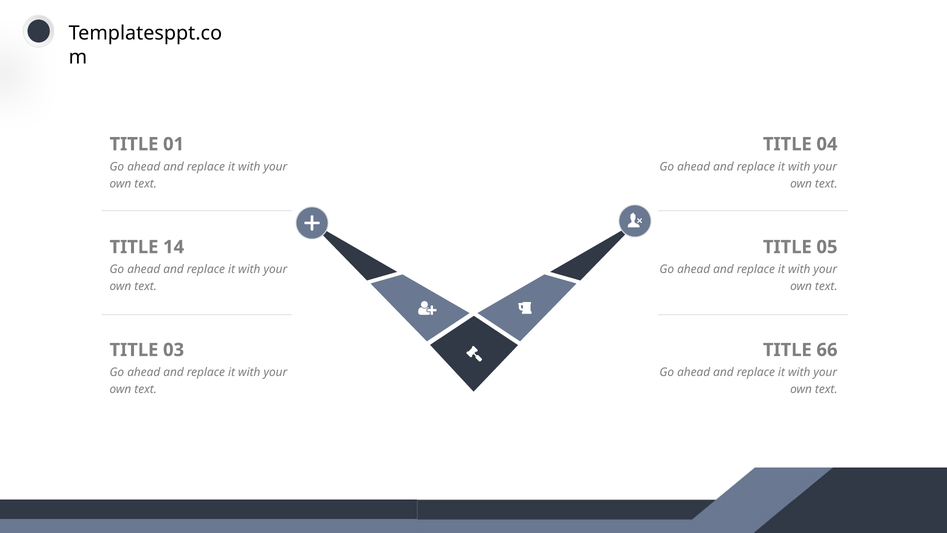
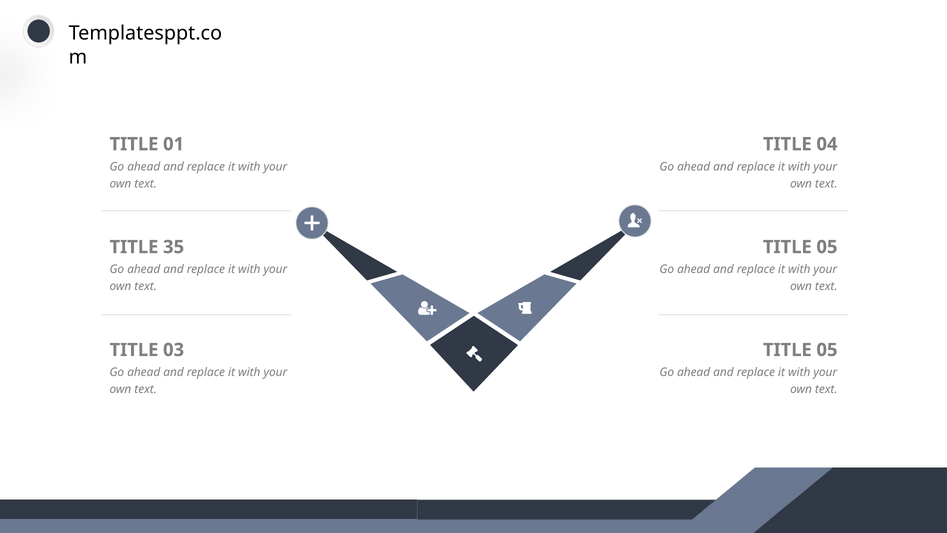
14: 14 -> 35 (174, 247)
66: 66 -> 05 (827, 350)
